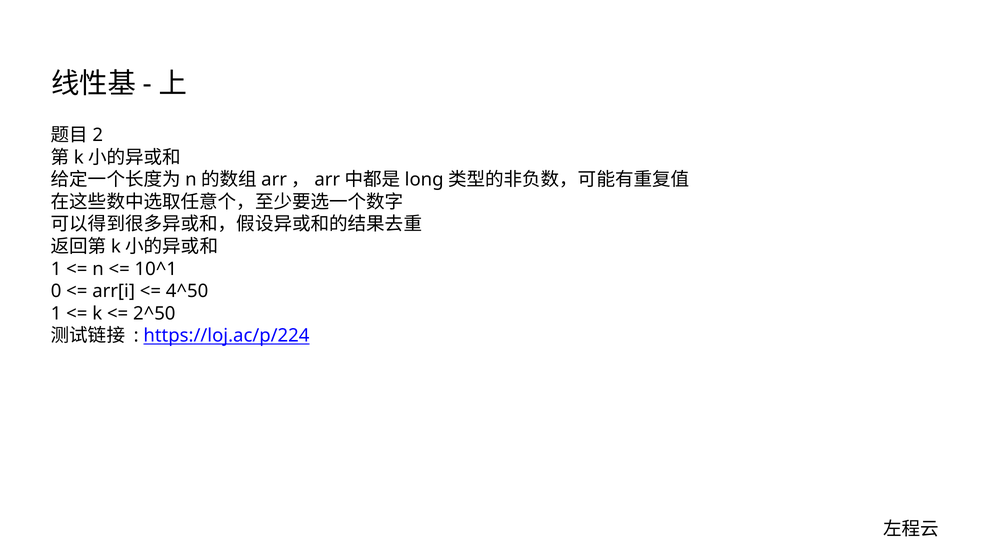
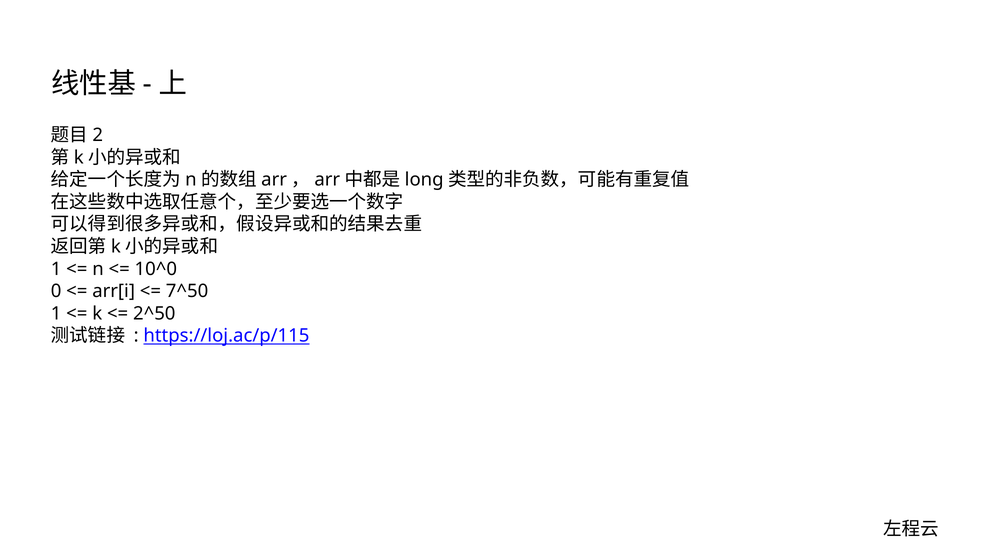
10^1: 10^1 -> 10^0 (156, 269)
4^50: 4^50 -> 7^50 (187, 291)
https://loj.ac/p/224: https://loj.ac/p/224 -> https://loj.ac/p/115 (226, 336)
